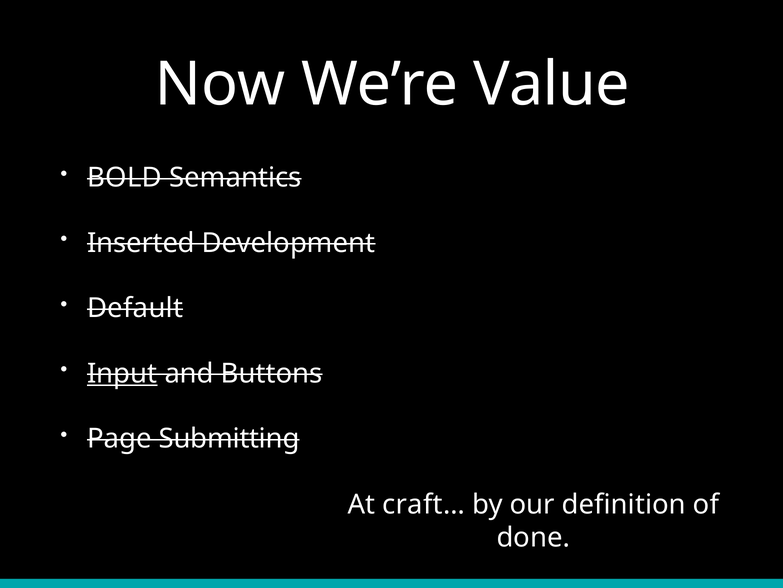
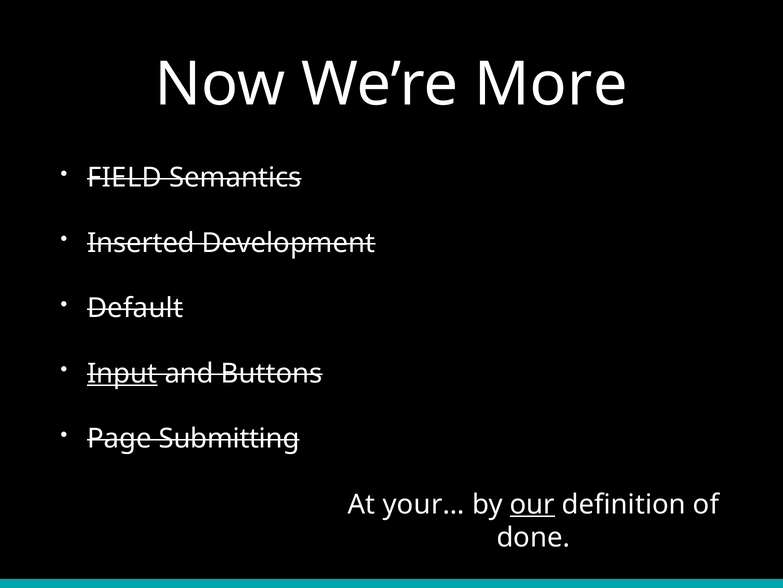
Value: Value -> More (551, 85)
BOLD: BOLD -> FIELD (125, 177)
craft…: craft… -> your… (423, 504)
our underline: none -> present (532, 504)
